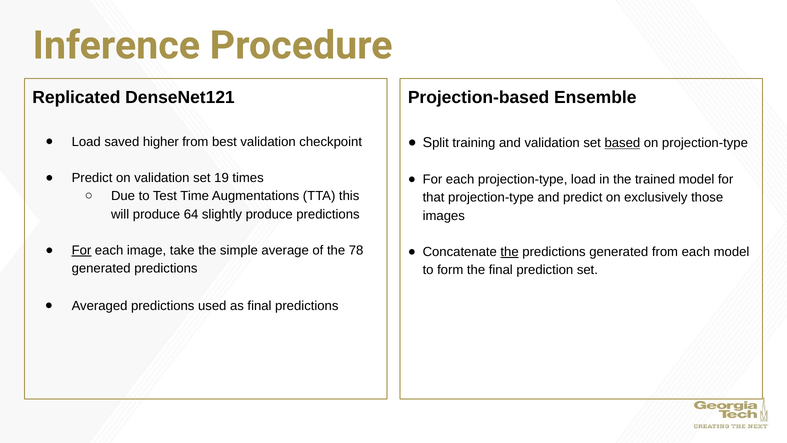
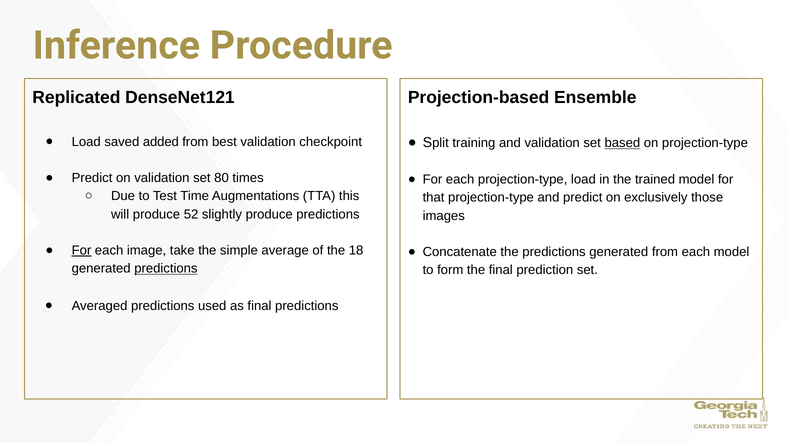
higher: higher -> added (161, 142)
19: 19 -> 80 (222, 178)
64: 64 -> 52 (191, 214)
78: 78 -> 18 (356, 250)
the underline: present -> none (510, 252)
predictions underline: none -> present (166, 268)
